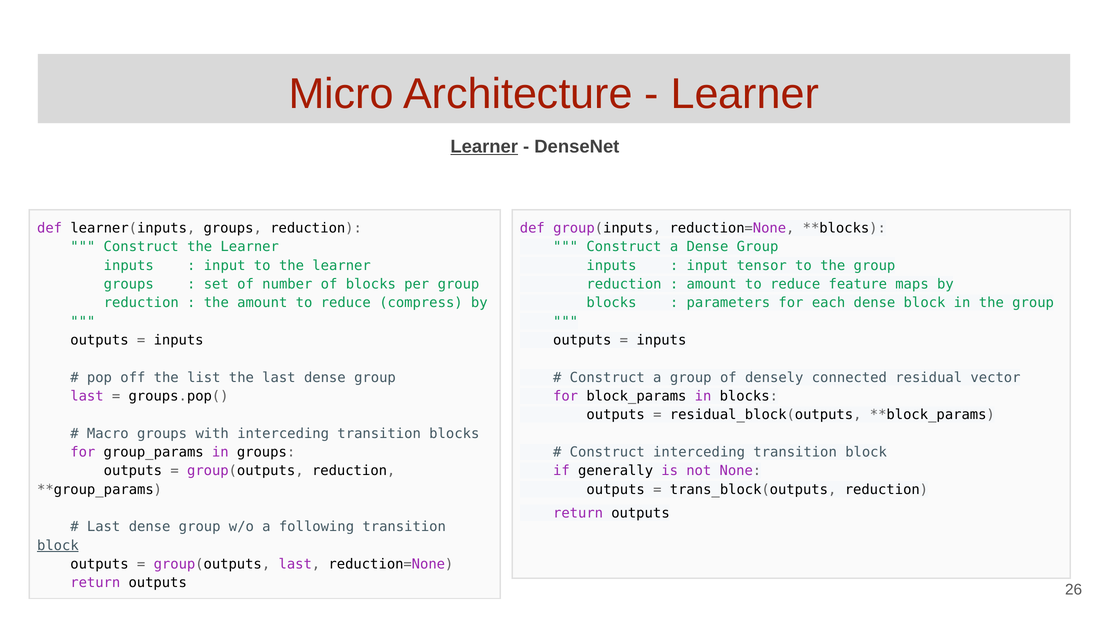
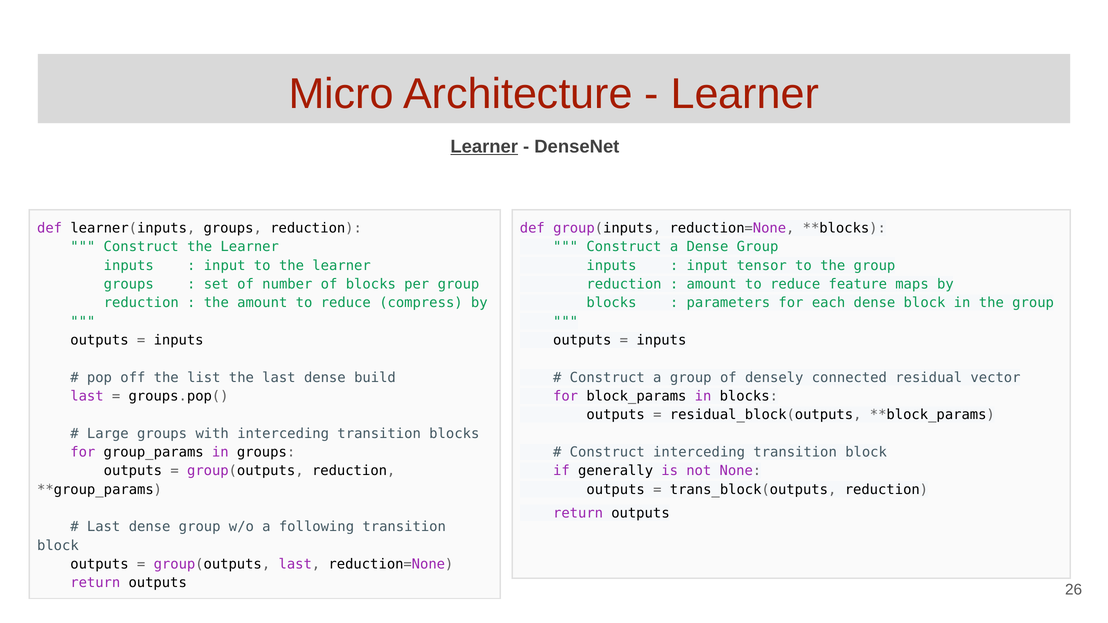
the last dense group: group -> build (375, 378)
Macro: Macro -> Large (108, 434)
block underline: present -> none (58, 546)
